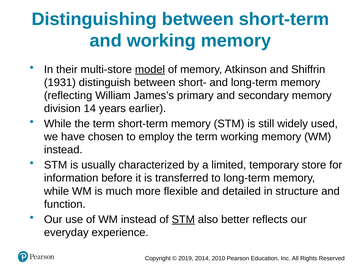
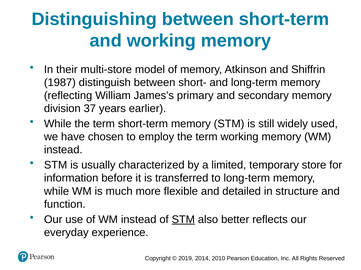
model underline: present -> none (150, 70)
1931: 1931 -> 1987 (60, 83)
14: 14 -> 37 (90, 109)
